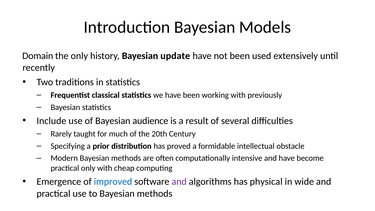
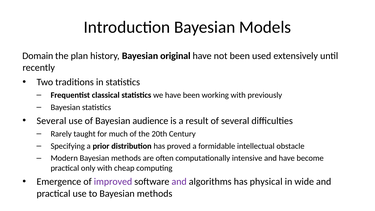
the only: only -> plan (79, 56)
update: update -> original (175, 56)
Include: Include -> Several (51, 121)
improved colour: blue -> purple (113, 182)
